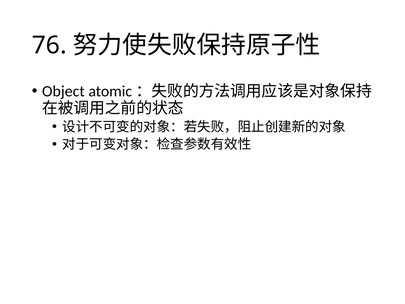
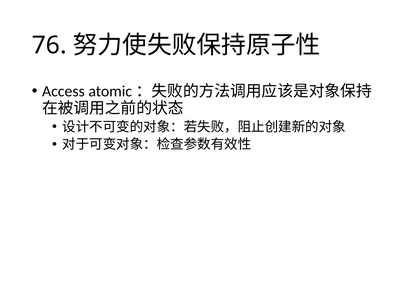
Object: Object -> Access (63, 91)
